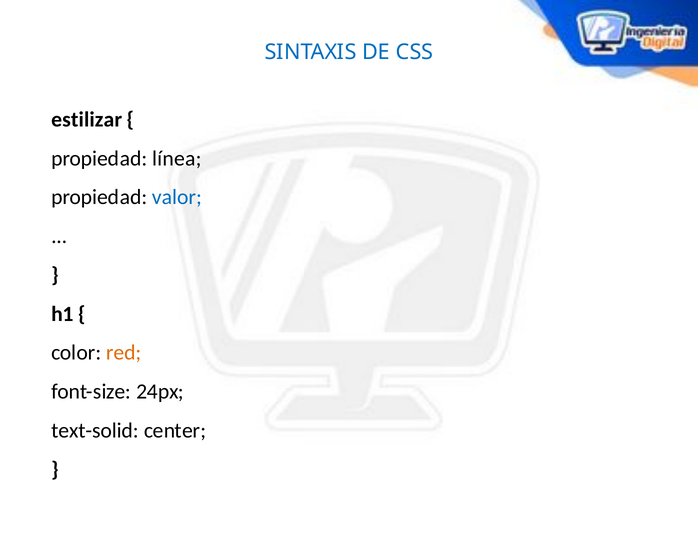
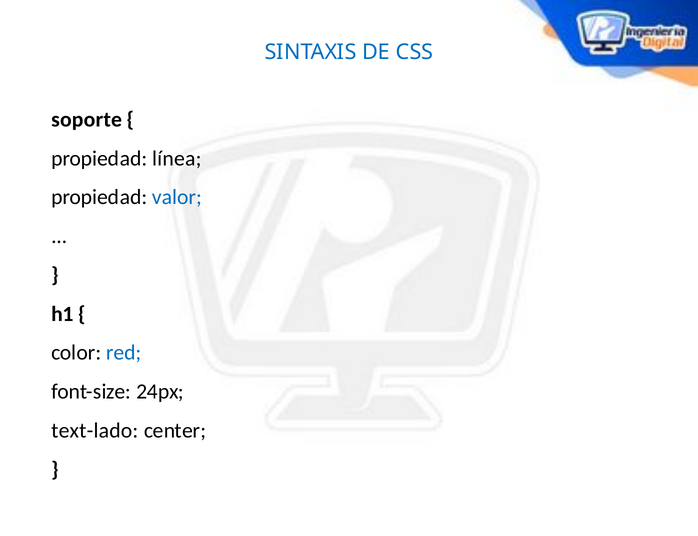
estilizar: estilizar -> soporte (87, 120)
red colour: orange -> blue (124, 353)
text-solid: text-solid -> text-lado (95, 431)
